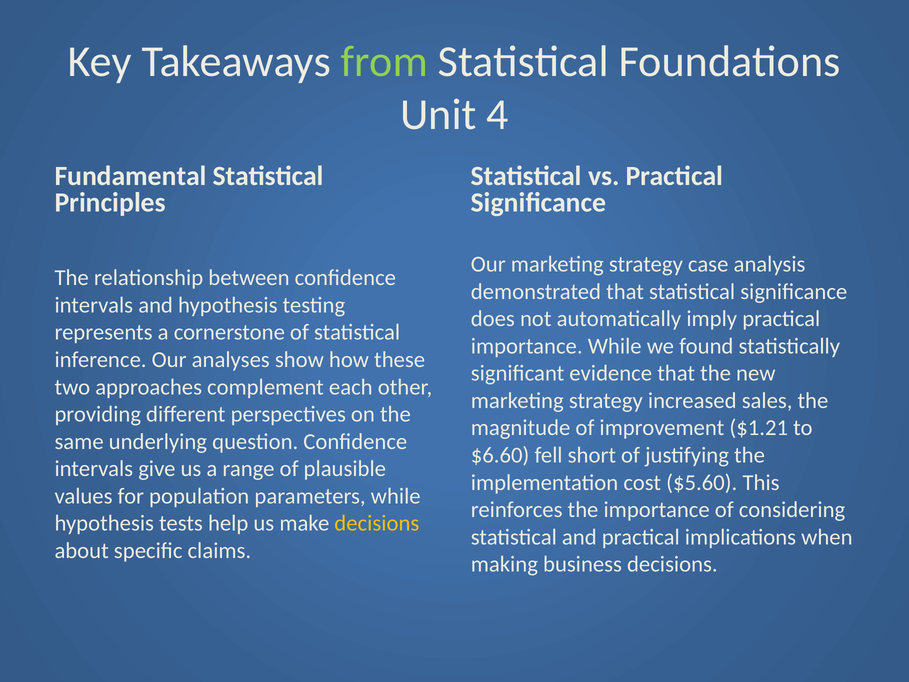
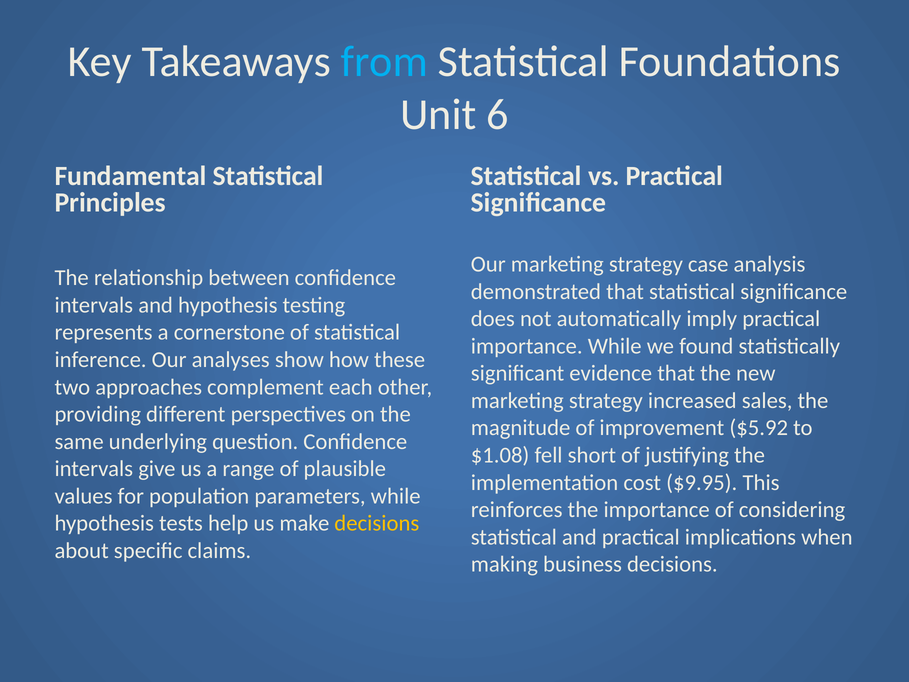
from colour: light green -> light blue (384, 61)
4: 4 -> 6 (498, 114)
$1.21: $1.21 -> $5.92 (759, 428)
$6.60: $6.60 -> $1.08 (500, 455)
$5.60: $5.60 -> $9.95 (702, 482)
